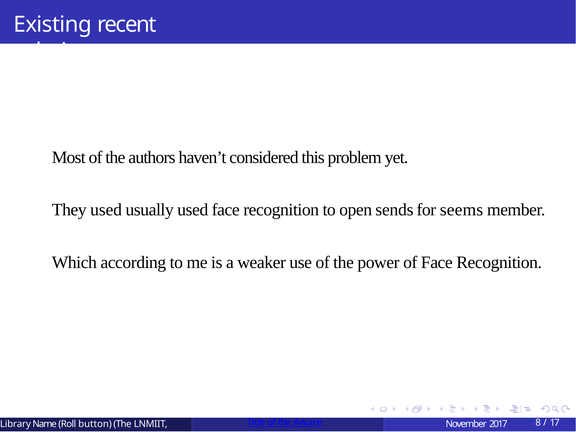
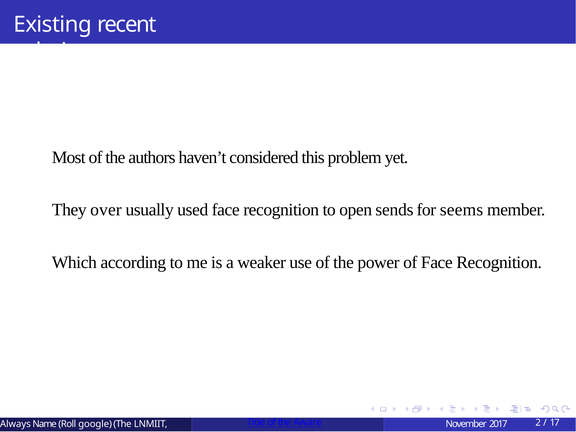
They used: used -> over (106, 210)
Library: Library -> Always (15, 424)
button: button -> google (95, 424)
8: 8 -> 2 (538, 423)
